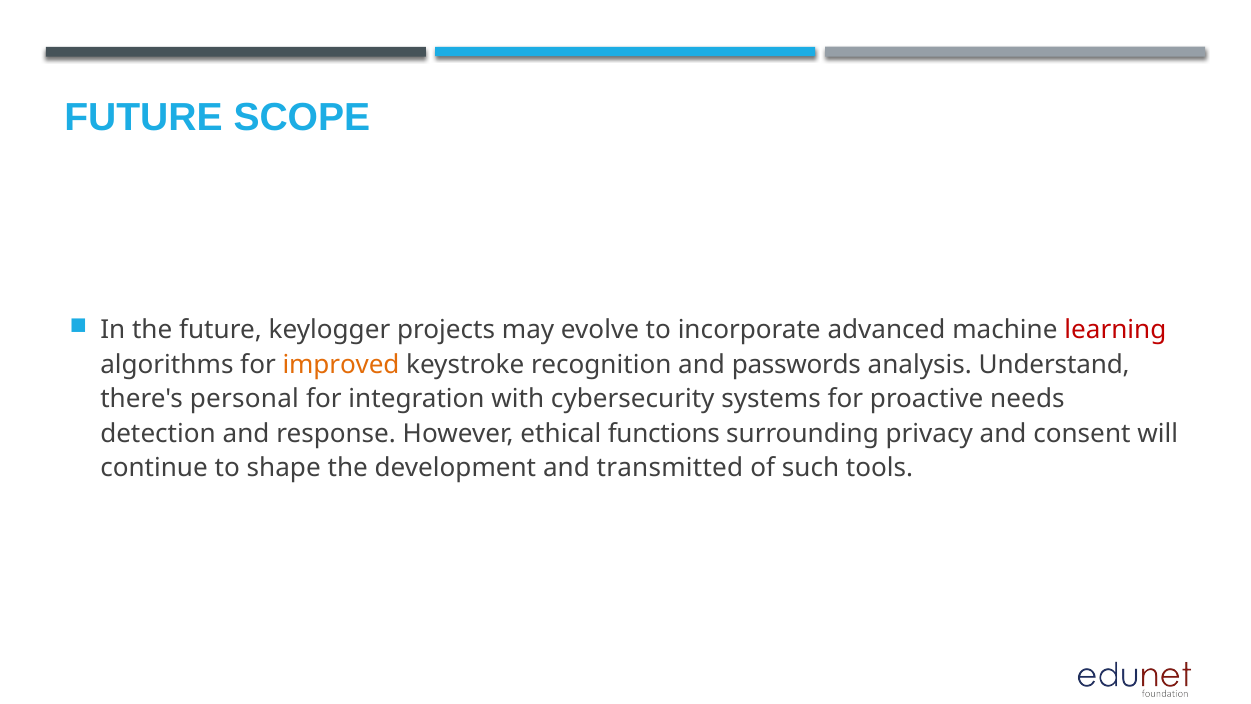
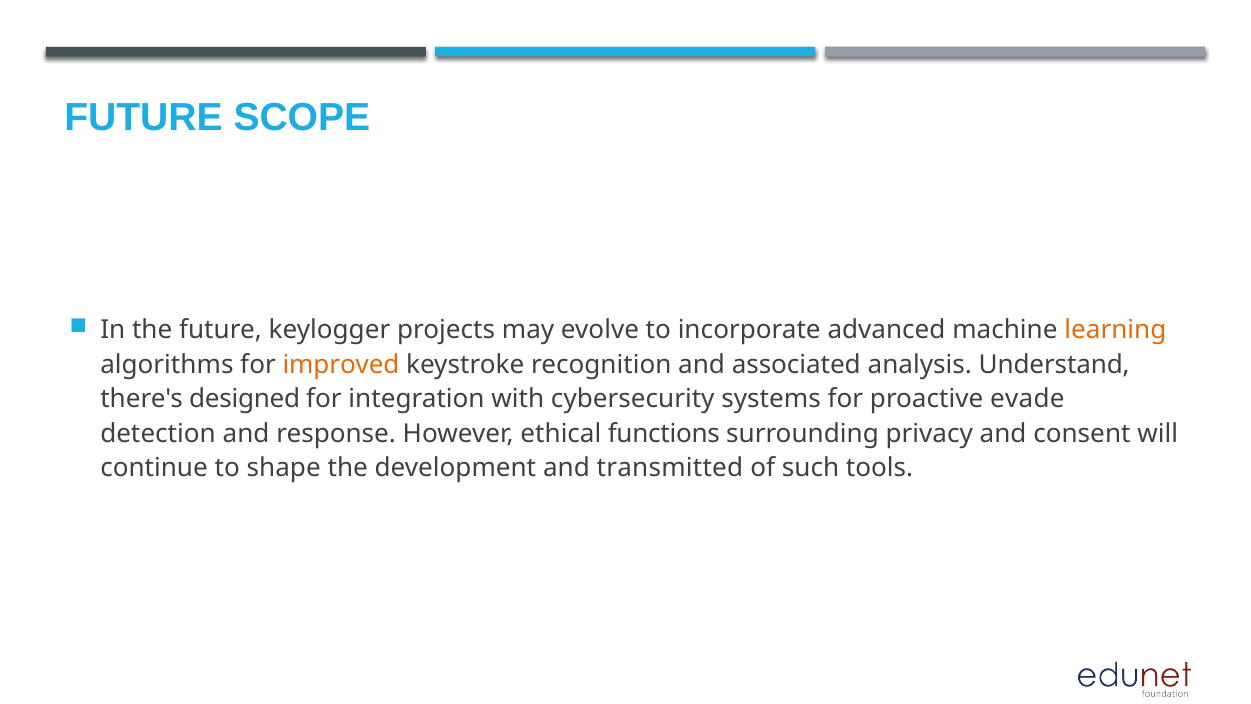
learning colour: red -> orange (1115, 330)
passwords: passwords -> associated (796, 364)
personal: personal -> designed (245, 399)
needs: needs -> evade (1027, 399)
